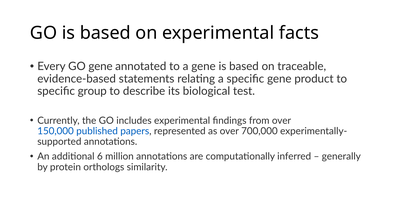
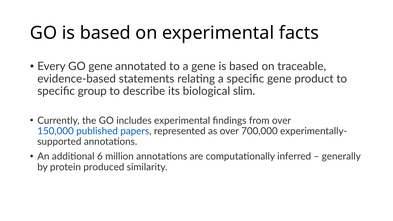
test: test -> slim (244, 91)
orthologs: orthologs -> produced (104, 167)
